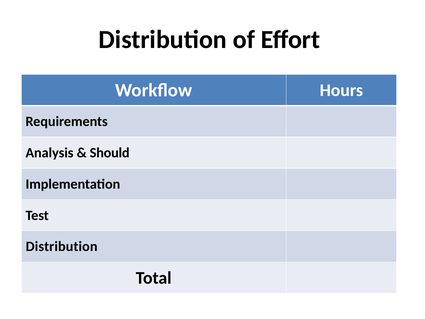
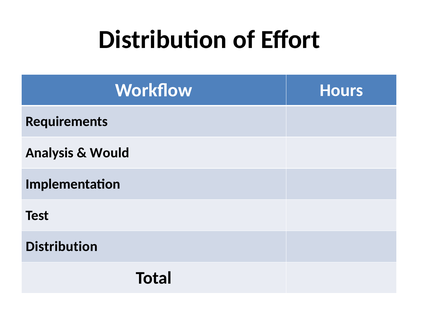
Should: Should -> Would (110, 153)
